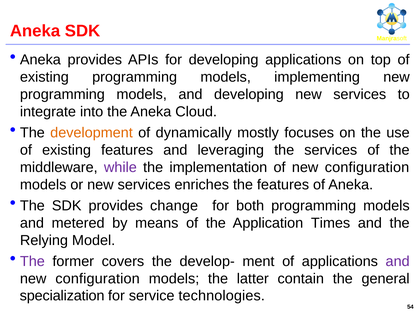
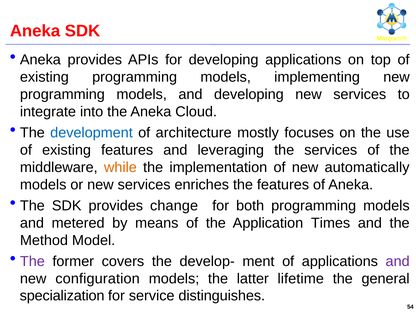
development colour: orange -> blue (92, 133)
dynamically: dynamically -> architecture (194, 133)
while colour: purple -> orange (120, 167)
of new configuration: configuration -> automatically (367, 167)
Relying: Relying -> Method (44, 240)
contain: contain -> lifetime (301, 279)
technologies: technologies -> distinguishes (222, 296)
